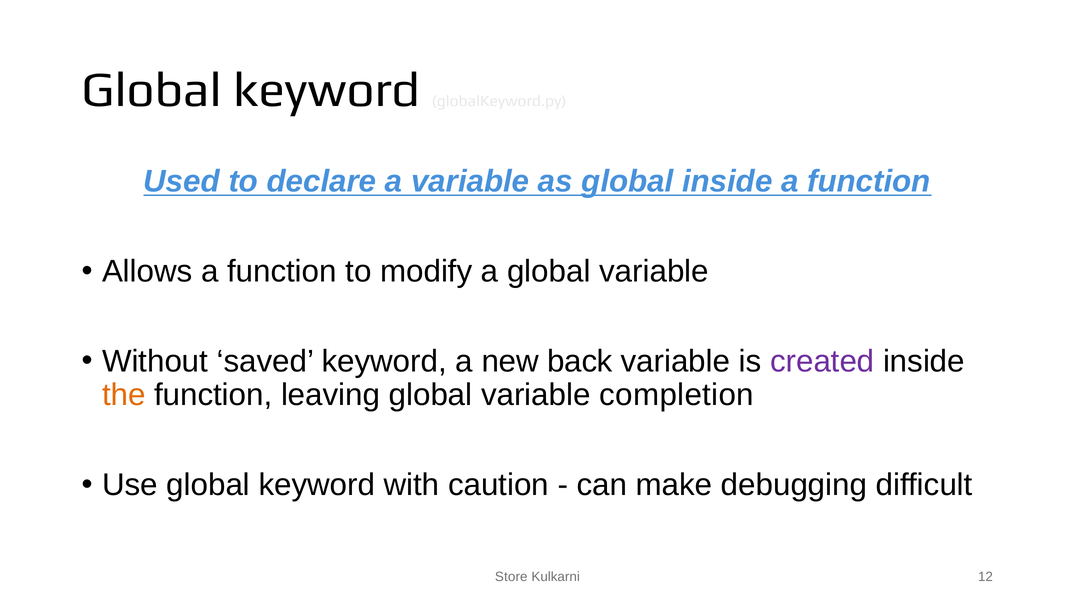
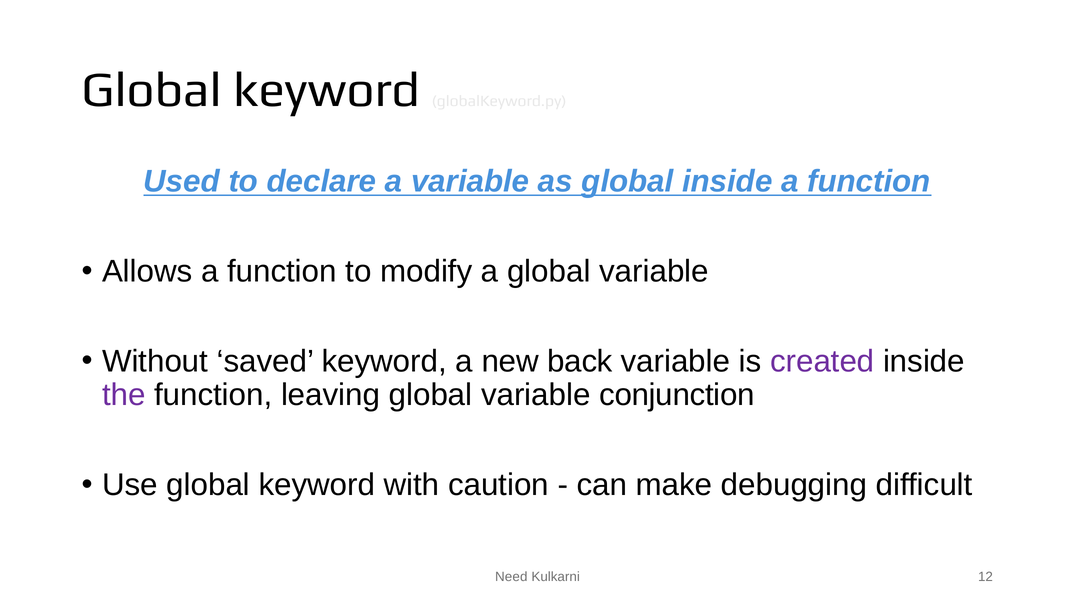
the colour: orange -> purple (124, 395)
completion: completion -> conjunction (677, 395)
Store: Store -> Need (511, 577)
